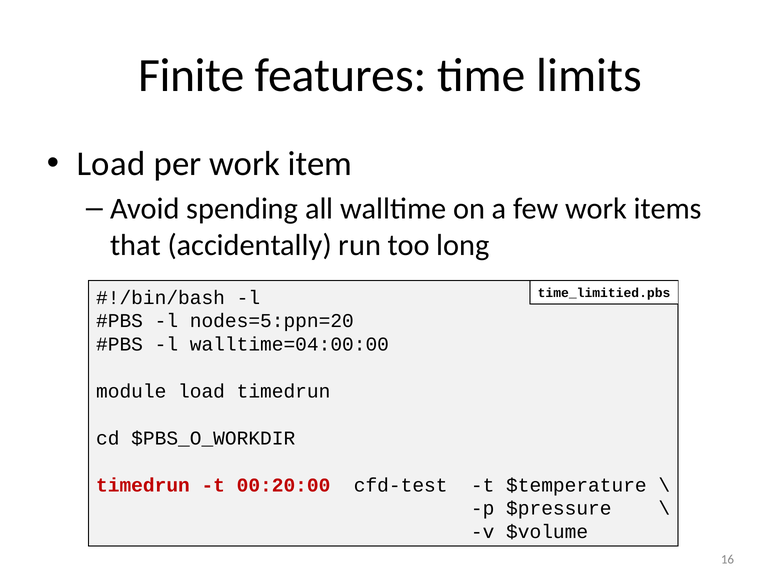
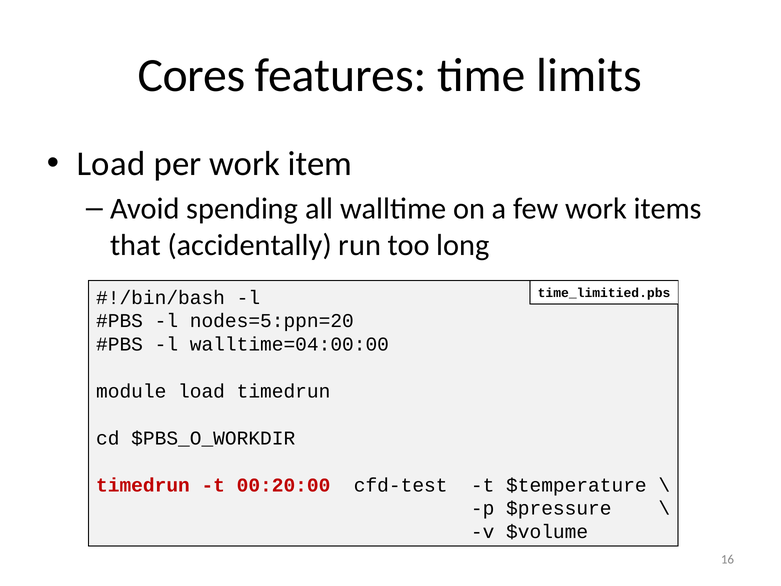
Finite: Finite -> Cores (191, 76)
